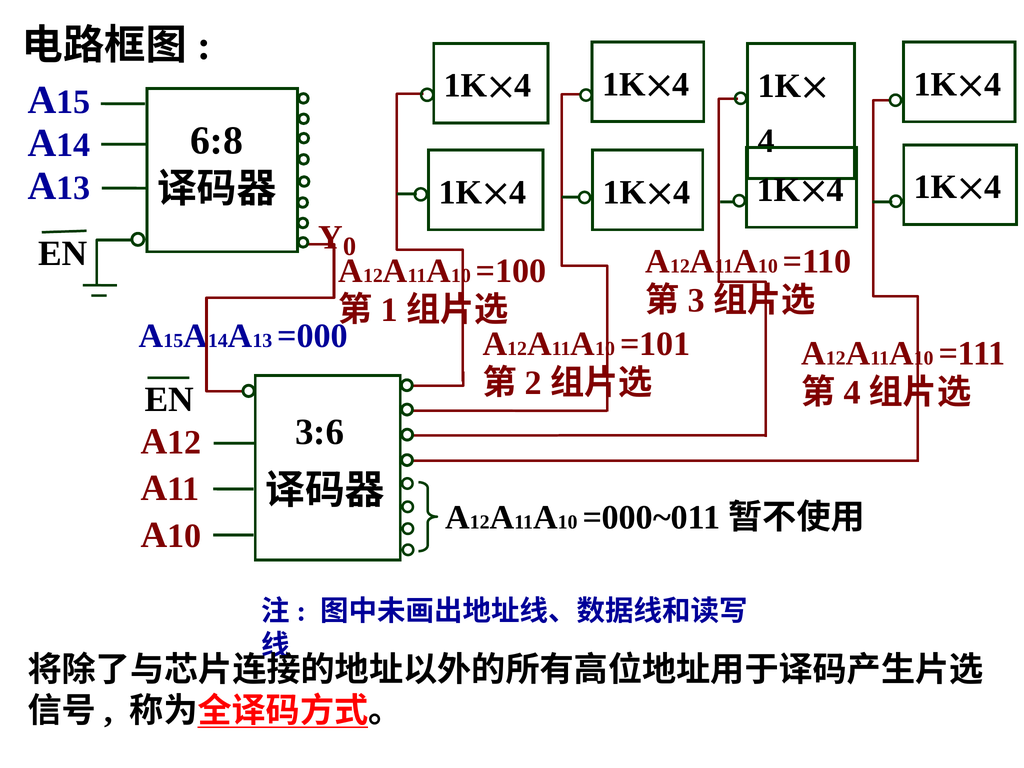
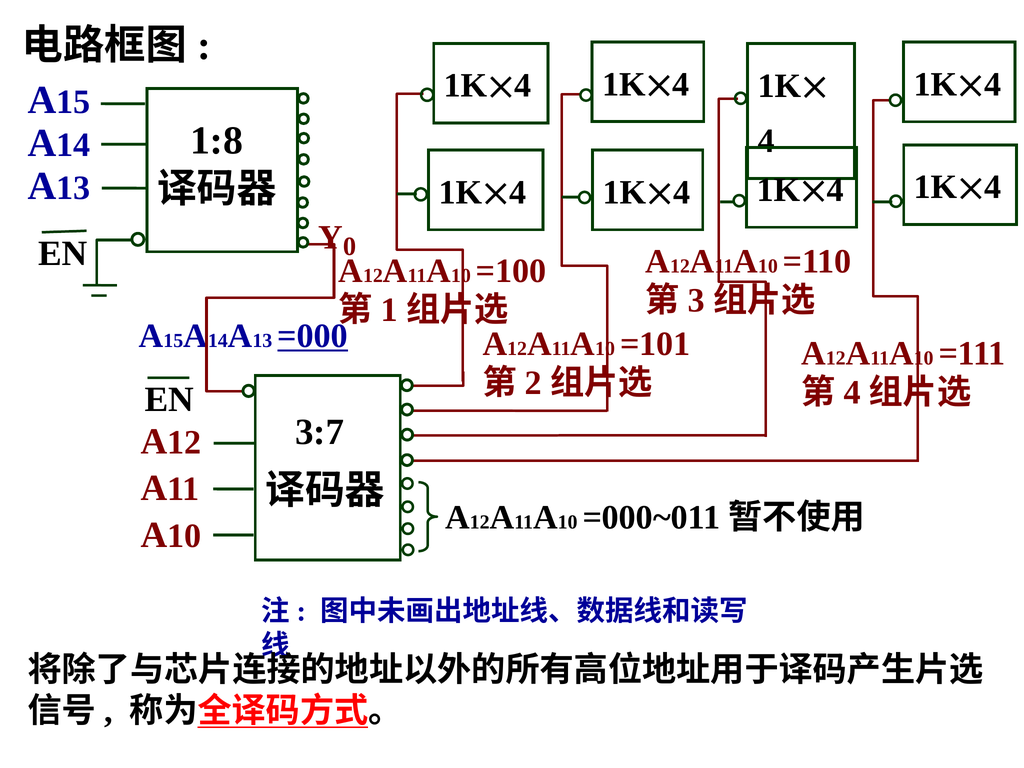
6:8: 6:8 -> 1:8 (217, 140)
=000 underline: none -> present (313, 336)
3:6: 3:6 -> 3:7 (320, 432)
